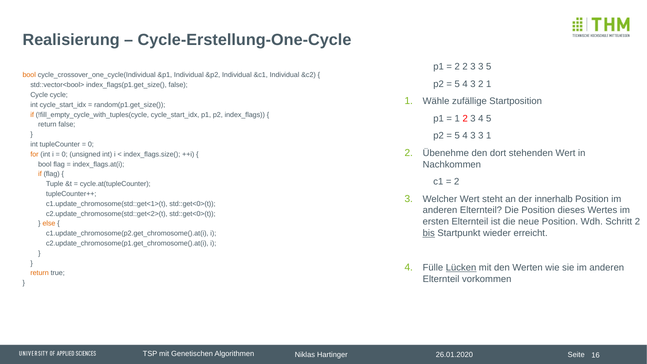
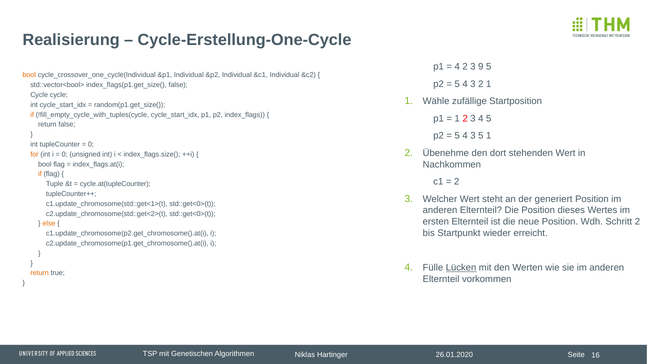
2: 2 -> 4 (457, 67)
2 3 3: 3 -> 9 (481, 67)
4 3 3: 3 -> 5 (481, 136)
innerhalb: innerhalb -> generiert (554, 199)
bis underline: present -> none (429, 233)
